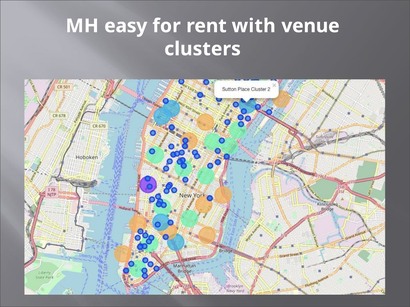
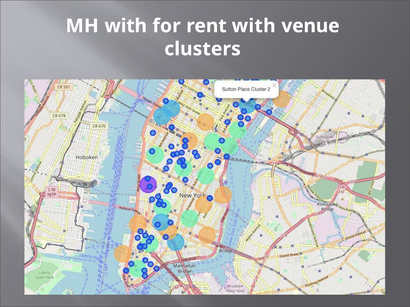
MH easy: easy -> with (126, 26)
